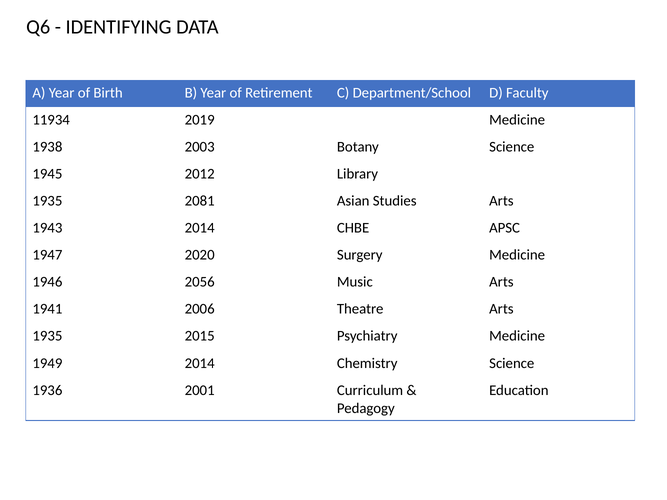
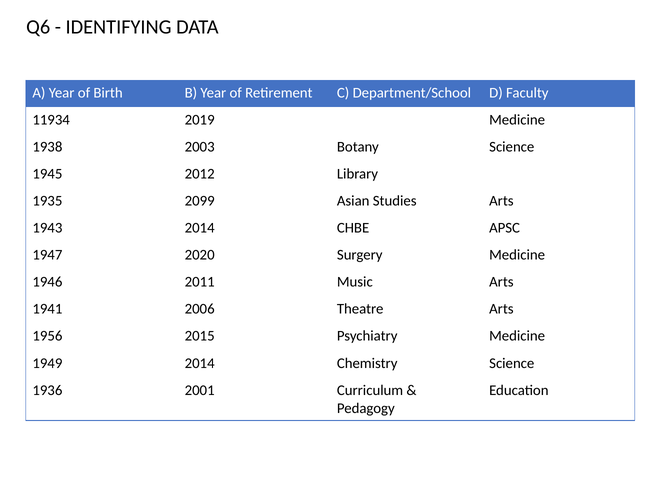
2081: 2081 -> 2099 (200, 201)
2056: 2056 -> 2011 (200, 282)
1935: 1935 -> 1956 (47, 336)
